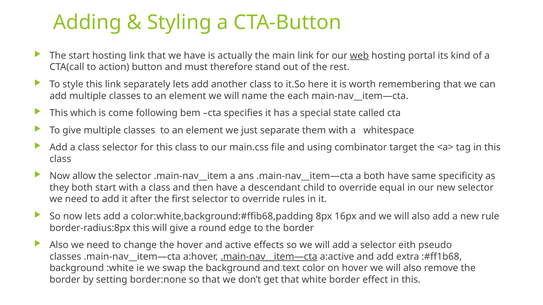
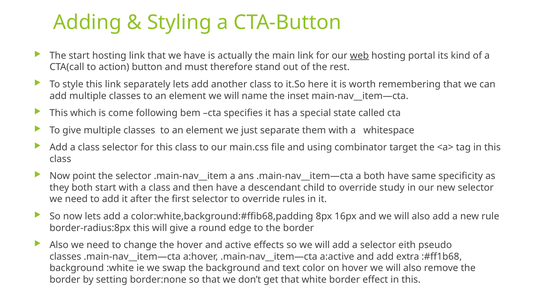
each: each -> inset (298, 96)
allow: allow -> point (84, 176)
equal: equal -> study (392, 188)
.main-nav__item—cta underline: present -> none (269, 257)
